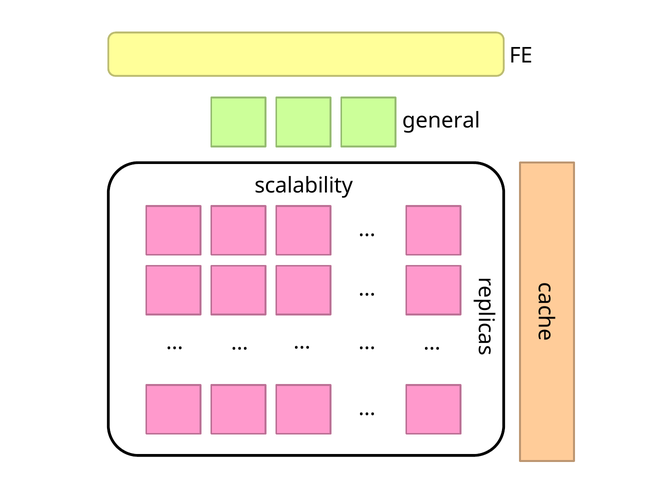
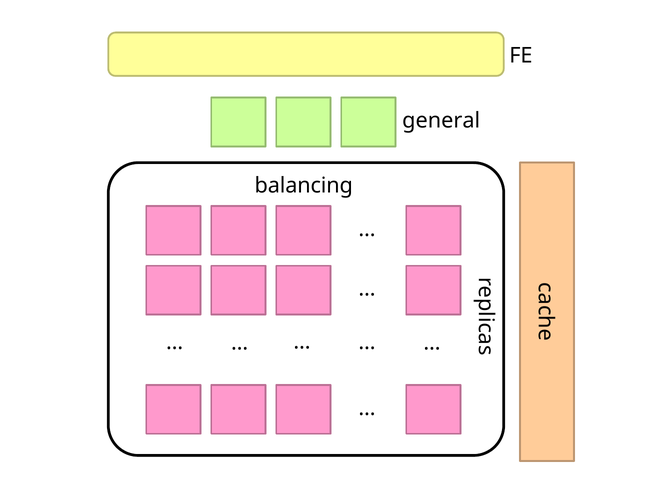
scalability: scalability -> balancing (304, 186)
